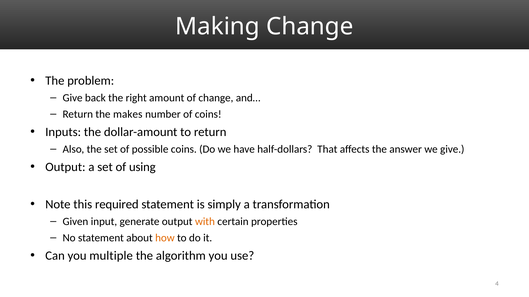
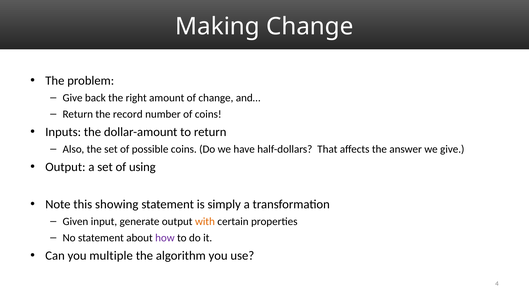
makes: makes -> record (128, 114)
required: required -> showing (117, 205)
how colour: orange -> purple (165, 238)
